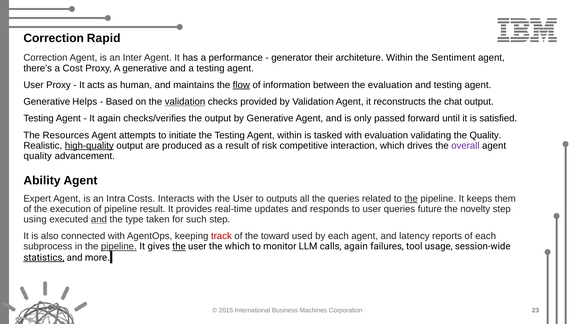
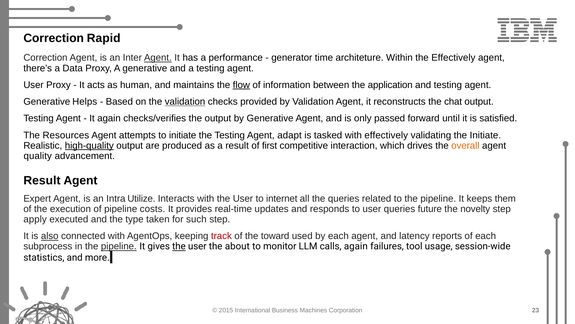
Agent underline: none -> present (158, 58)
their: their -> time (324, 58)
the Sentiment: Sentiment -> Effectively (453, 58)
Cost: Cost -> Data (73, 68)
the evaluation: evaluation -> application (390, 85)
Agent within: within -> adapt (290, 135)
with evaluation: evaluation -> effectively (386, 135)
the Quality: Quality -> Initiate (485, 135)
risk: risk -> first (270, 145)
overall colour: purple -> orange (465, 145)
Ability: Ability -> Result (42, 180)
Costs: Costs -> Utilize (141, 198)
outputs: outputs -> internet (282, 198)
the underline: present -> none (411, 198)
pipeline result: result -> costs (153, 209)
using: using -> apply (35, 219)
and underline: present -> none (99, 219)
also underline: none -> present (50, 236)
the which: which -> about (237, 246)
statistics underline: present -> none (44, 257)
